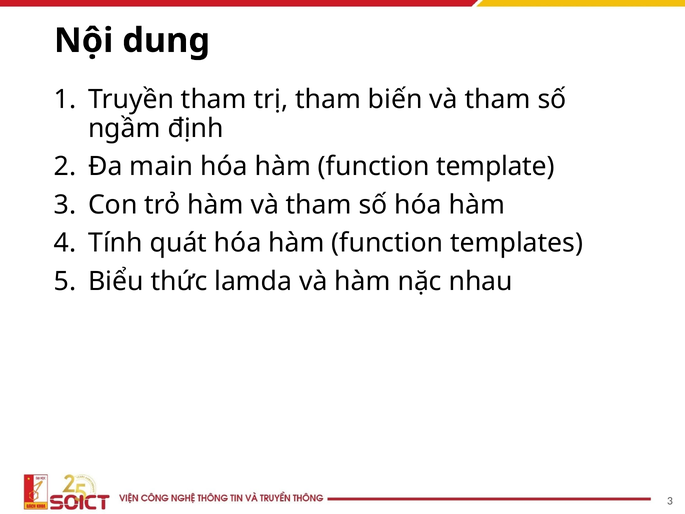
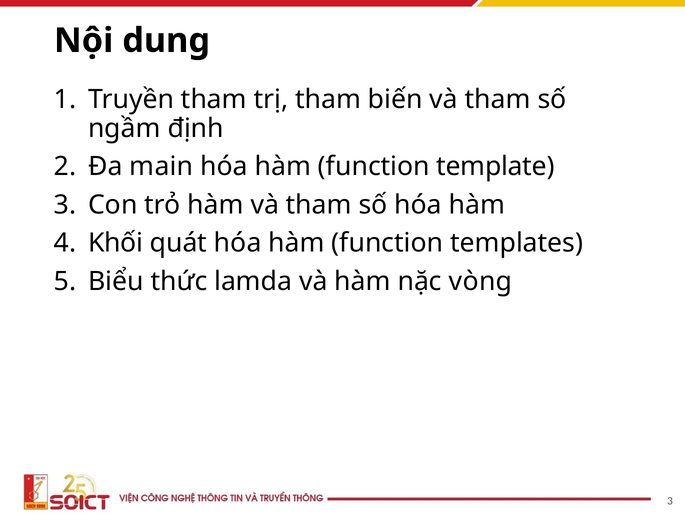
Tính: Tính -> Khối (116, 243)
nhau: nhau -> vòng (481, 281)
